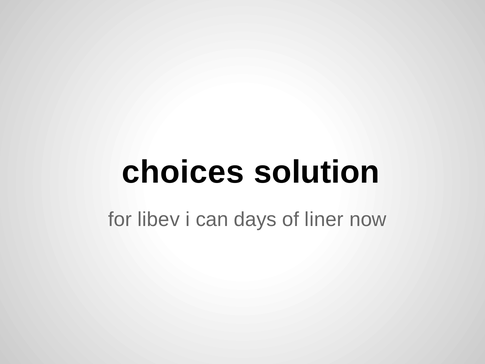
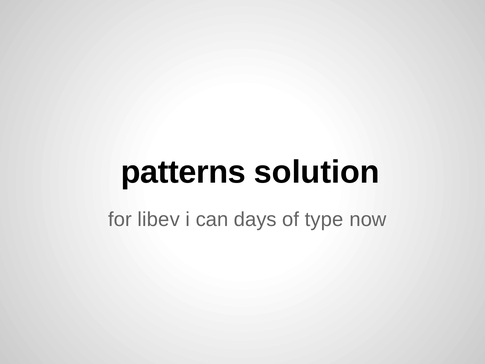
choices: choices -> patterns (183, 172)
liner: liner -> type (324, 219)
